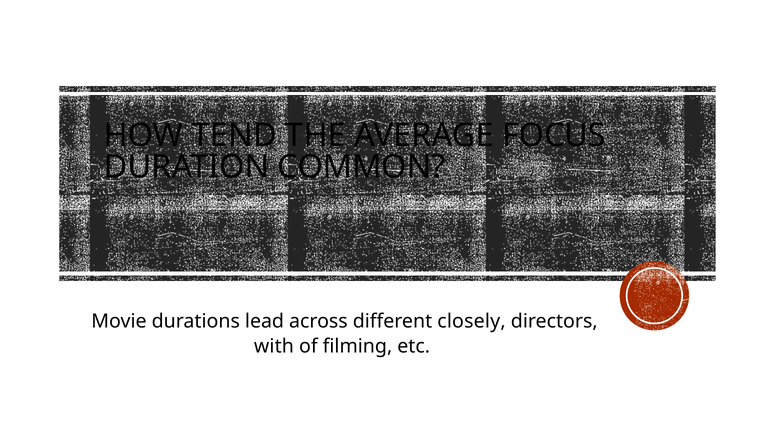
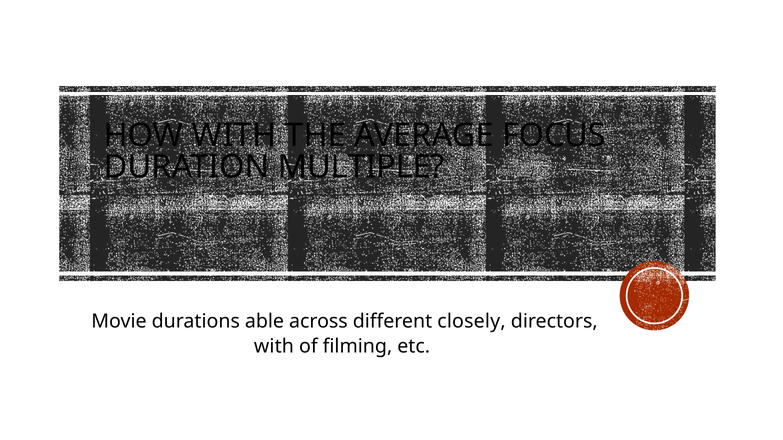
HOW TEND: TEND -> WITH (234, 136)
COMMON: COMMON -> MULTIPLE (361, 167)
lead: lead -> able (264, 321)
